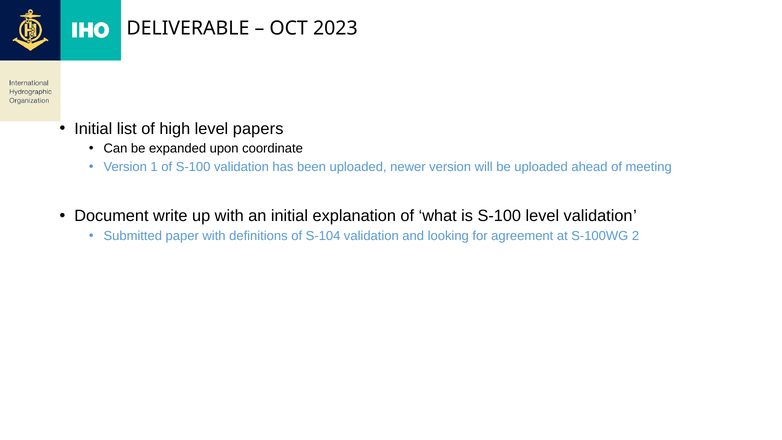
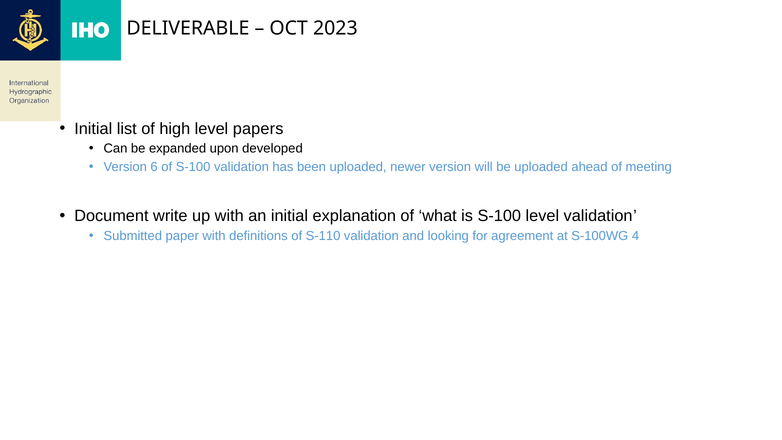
coordinate: coordinate -> developed (272, 149)
1: 1 -> 6 (154, 167)
S-104: S-104 -> S-110 (323, 236)
2: 2 -> 4 (636, 236)
